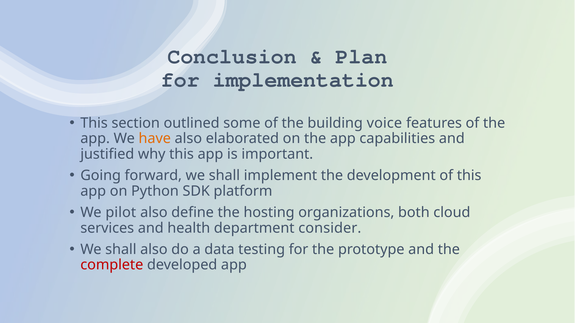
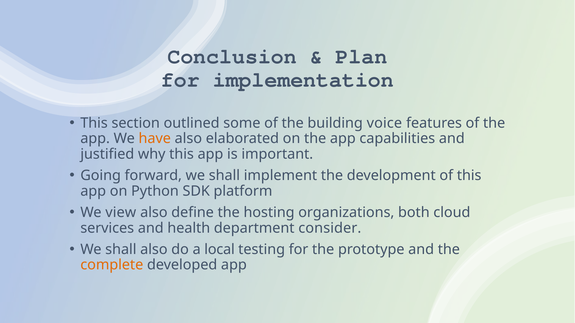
pilot: pilot -> view (121, 213)
data: data -> local (220, 250)
complete colour: red -> orange (112, 265)
